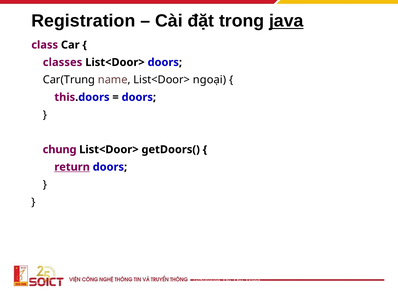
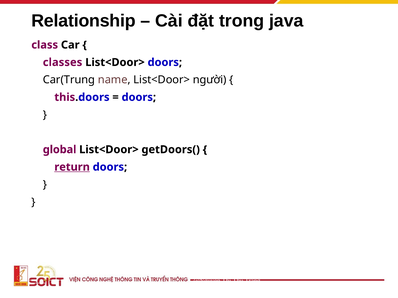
Registration: Registration -> Relationship (83, 21)
java underline: present -> none (286, 21)
ngoại: ngoại -> người (210, 80)
chung: chung -> global (60, 150)
